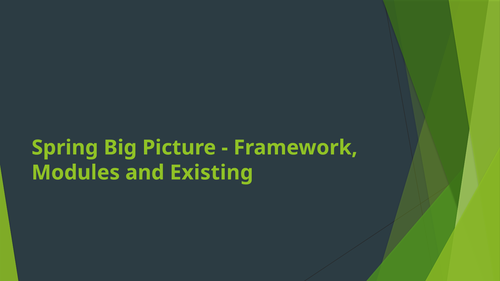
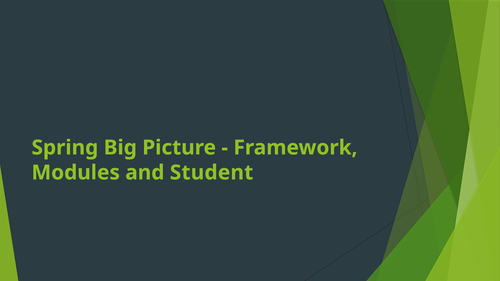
Existing: Existing -> Student (212, 173)
